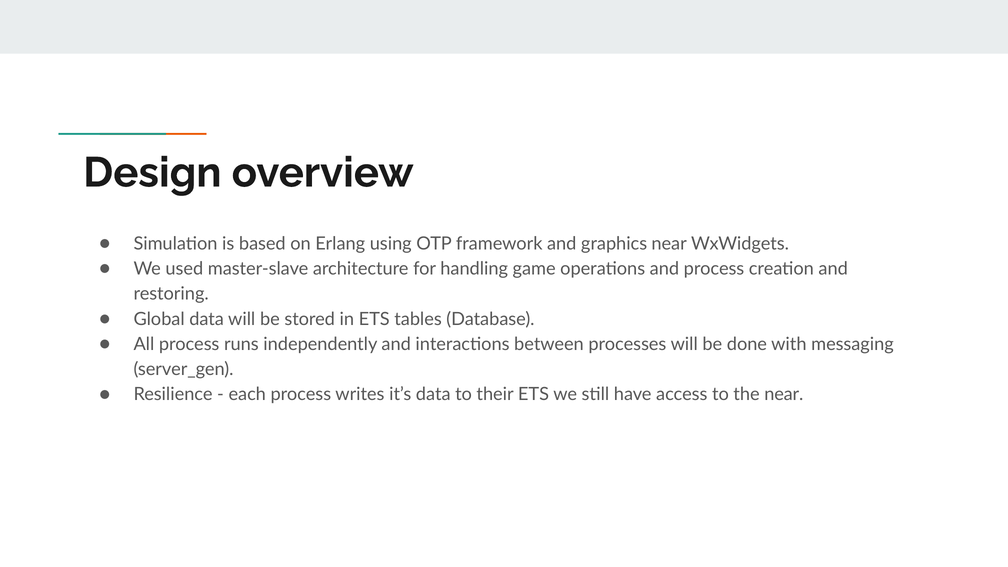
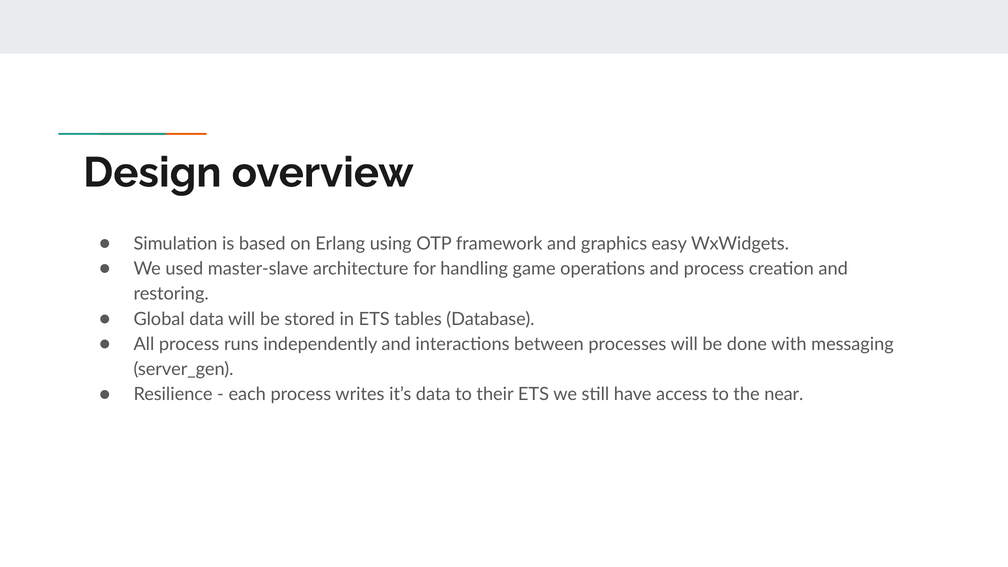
graphics near: near -> easy (669, 244)
